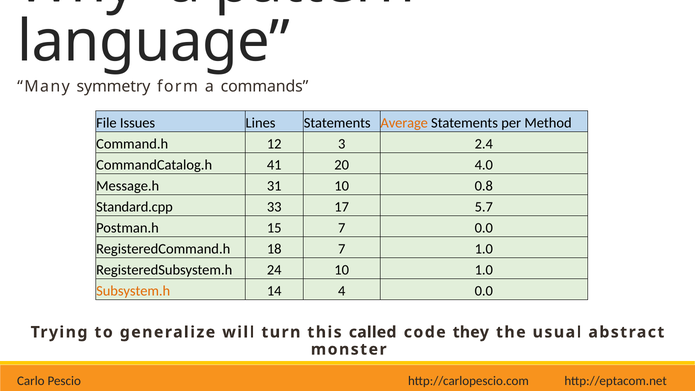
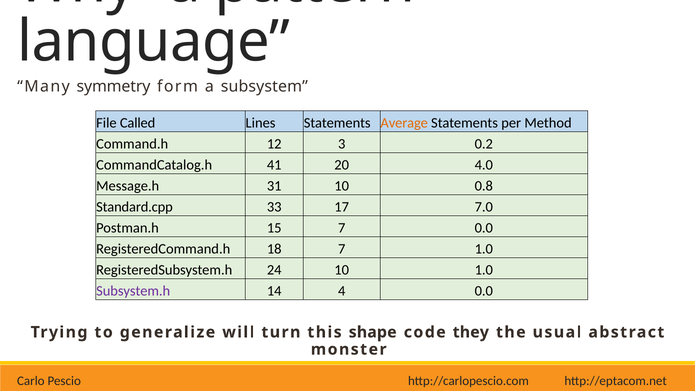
commands: commands -> subsystem (264, 86)
Issues: Issues -> Called (138, 123)
2.4: 2.4 -> 0.2 (484, 144)
5.7: 5.7 -> 7.0 (484, 207)
Subsystem.h colour: orange -> purple (133, 291)
called: called -> shape (373, 332)
